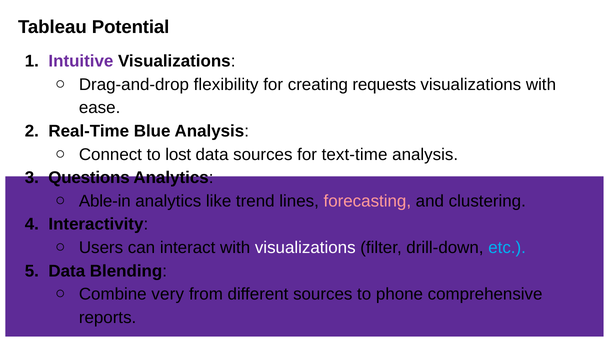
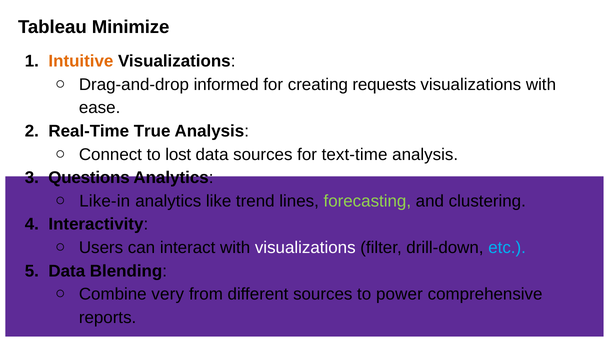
Potential: Potential -> Minimize (131, 27)
Intuitive colour: purple -> orange (81, 61)
flexibility: flexibility -> informed (226, 85)
Blue: Blue -> True (152, 131)
Able-in: Able-in -> Like-in (105, 201)
forecasting colour: pink -> light green (367, 201)
phone: phone -> power (399, 295)
